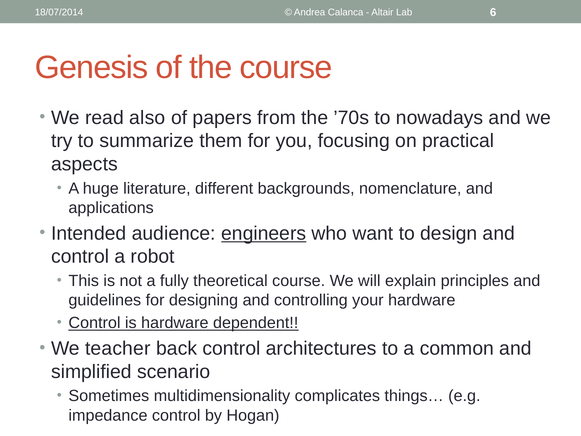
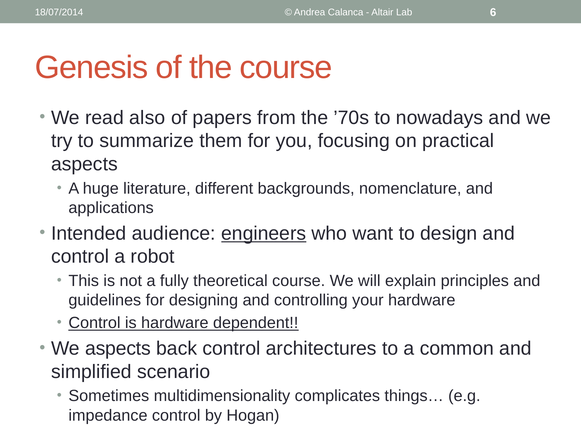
We teacher: teacher -> aspects (118, 348)
